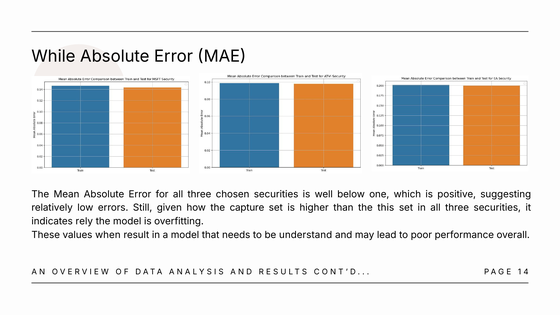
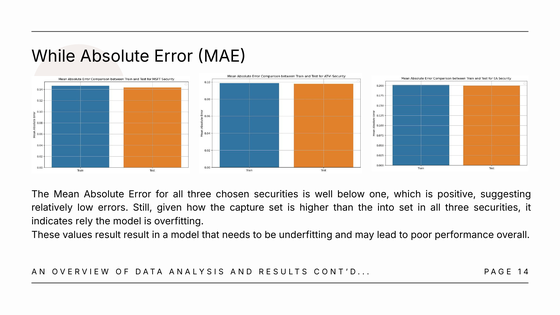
this: this -> into (386, 208)
values when: when -> result (108, 235)
understand: understand -> underfitting (306, 235)
